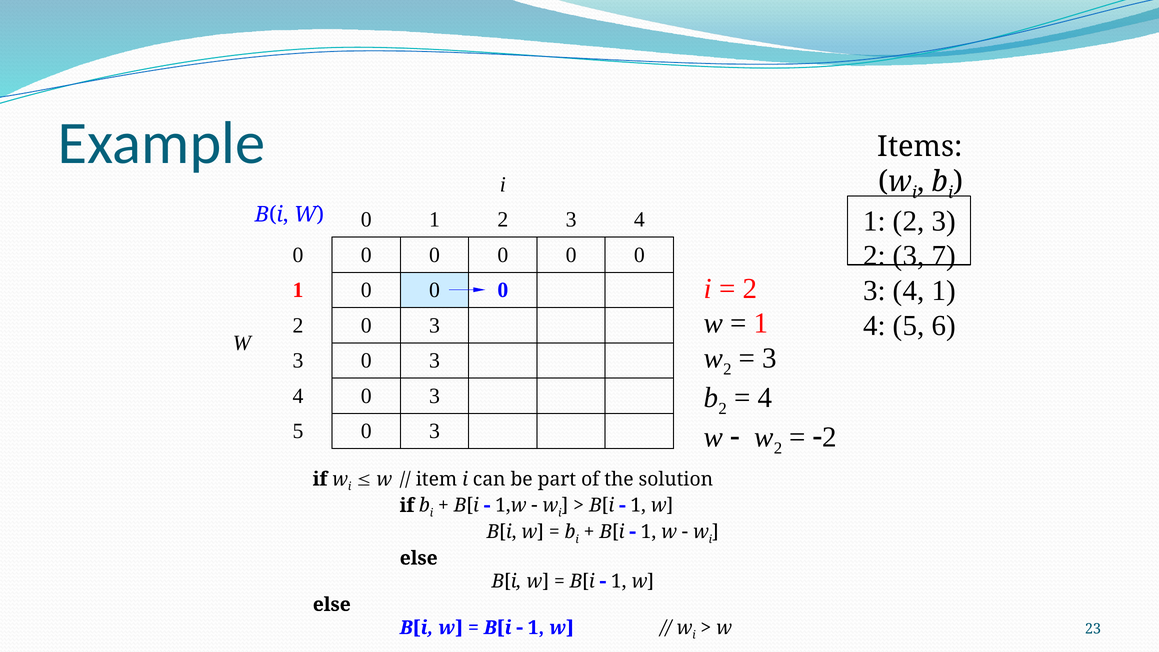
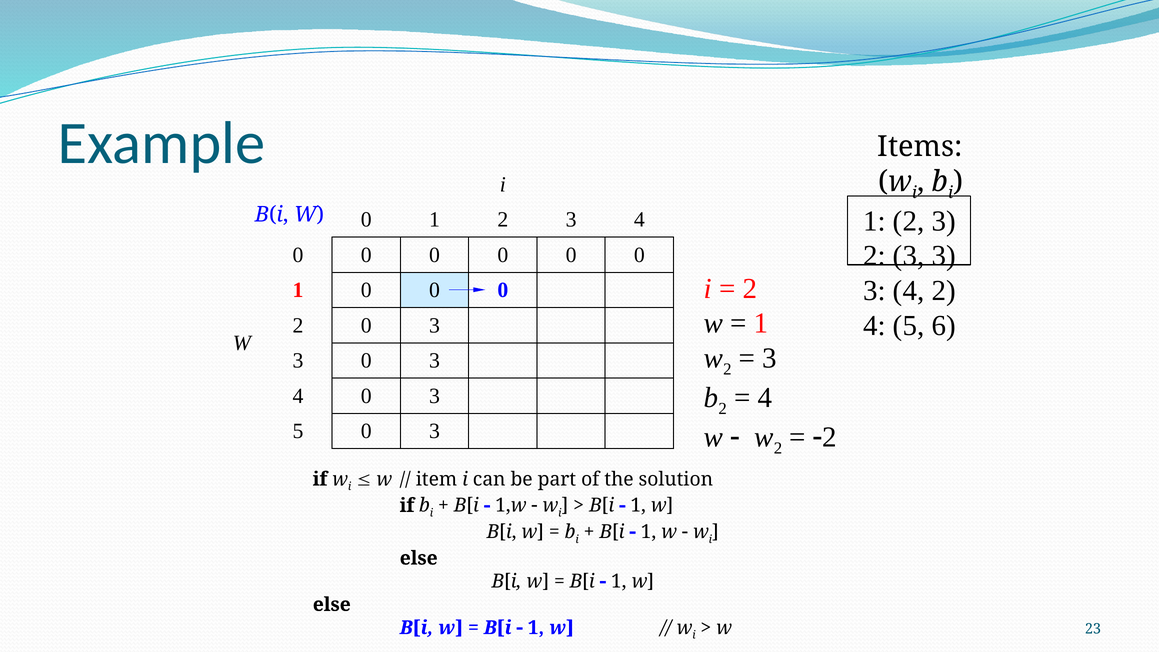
2 3 7: 7 -> 3 (944, 256)
4 1: 1 -> 2 (944, 291)
